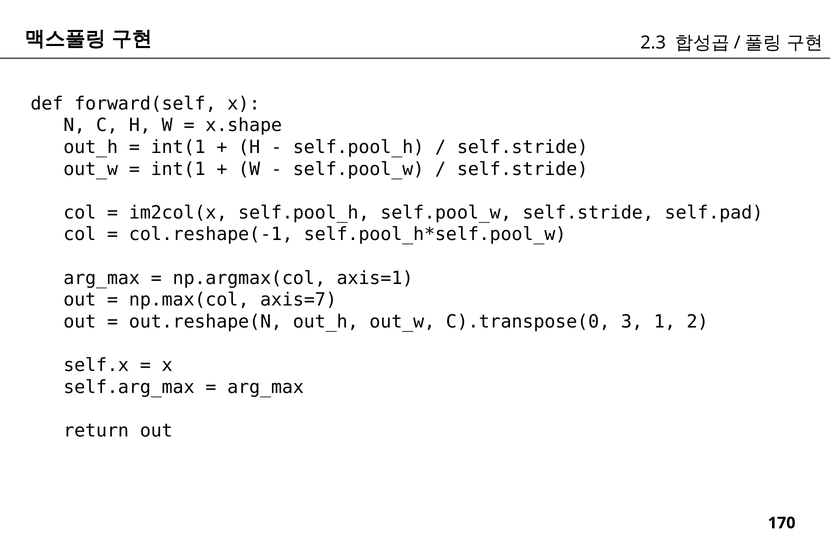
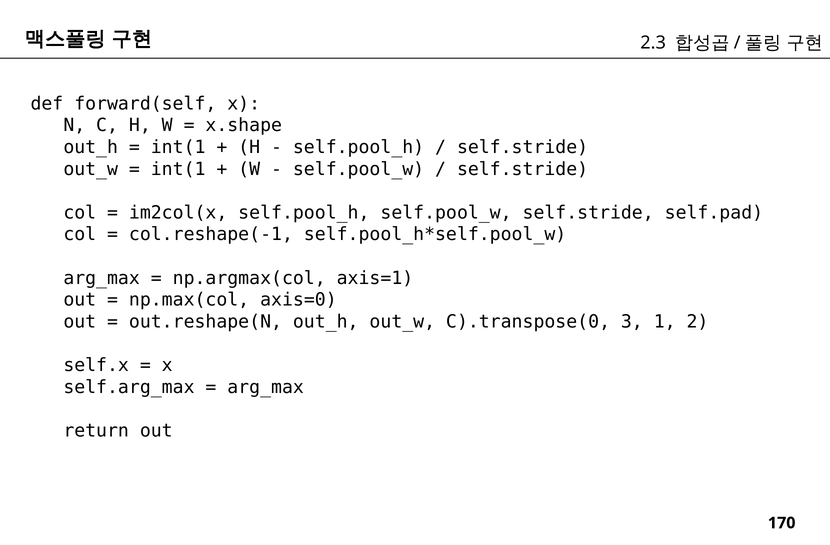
axis=7: axis=7 -> axis=0 (298, 300)
